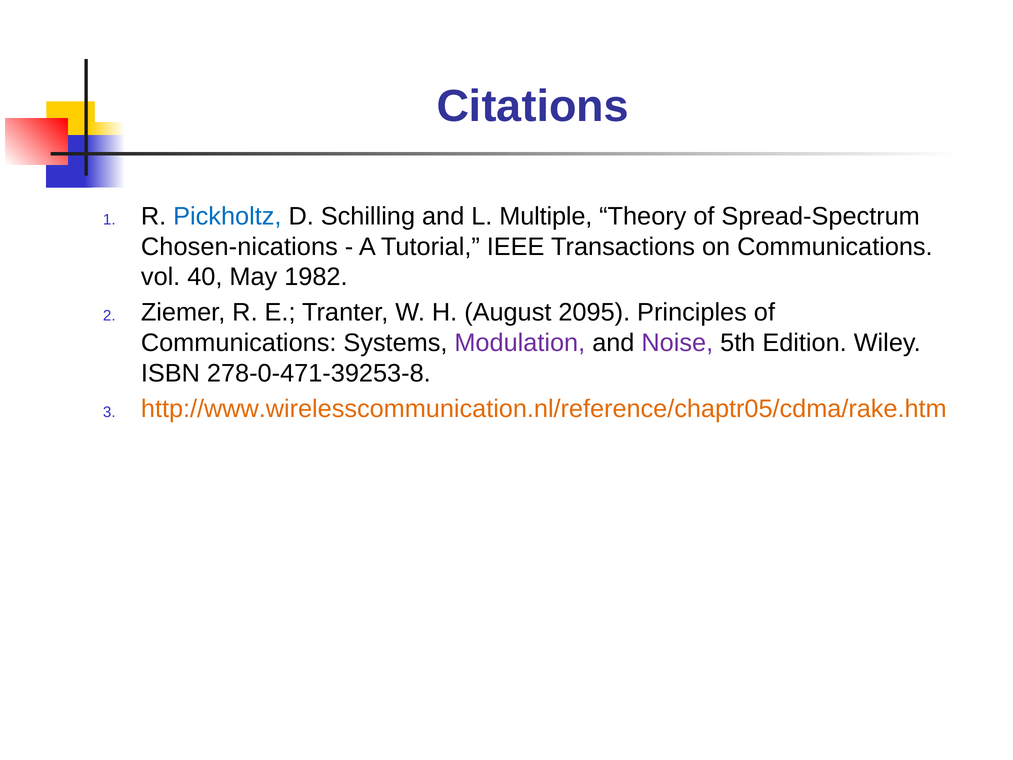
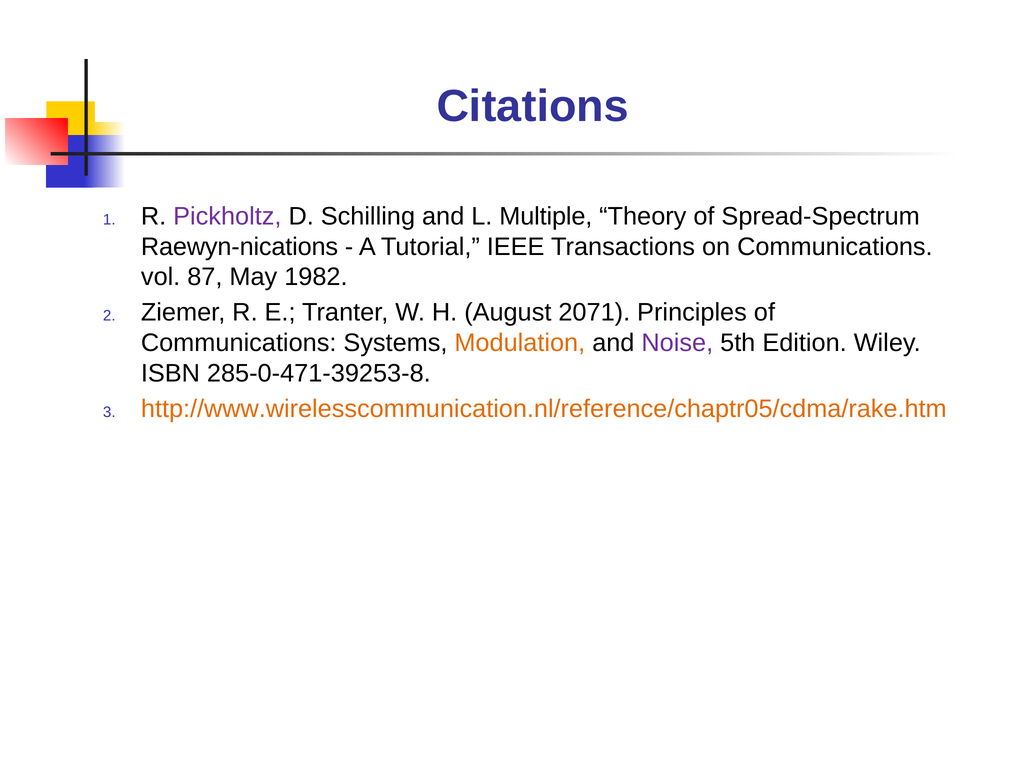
Pickholtz colour: blue -> purple (227, 216)
Chosen-nications: Chosen-nications -> Raewyn-nications (240, 247)
40: 40 -> 87 (205, 277)
2095: 2095 -> 2071 (594, 312)
Modulation colour: purple -> orange (520, 343)
278-0-471-39253-8: 278-0-471-39253-8 -> 285-0-471-39253-8 (319, 373)
